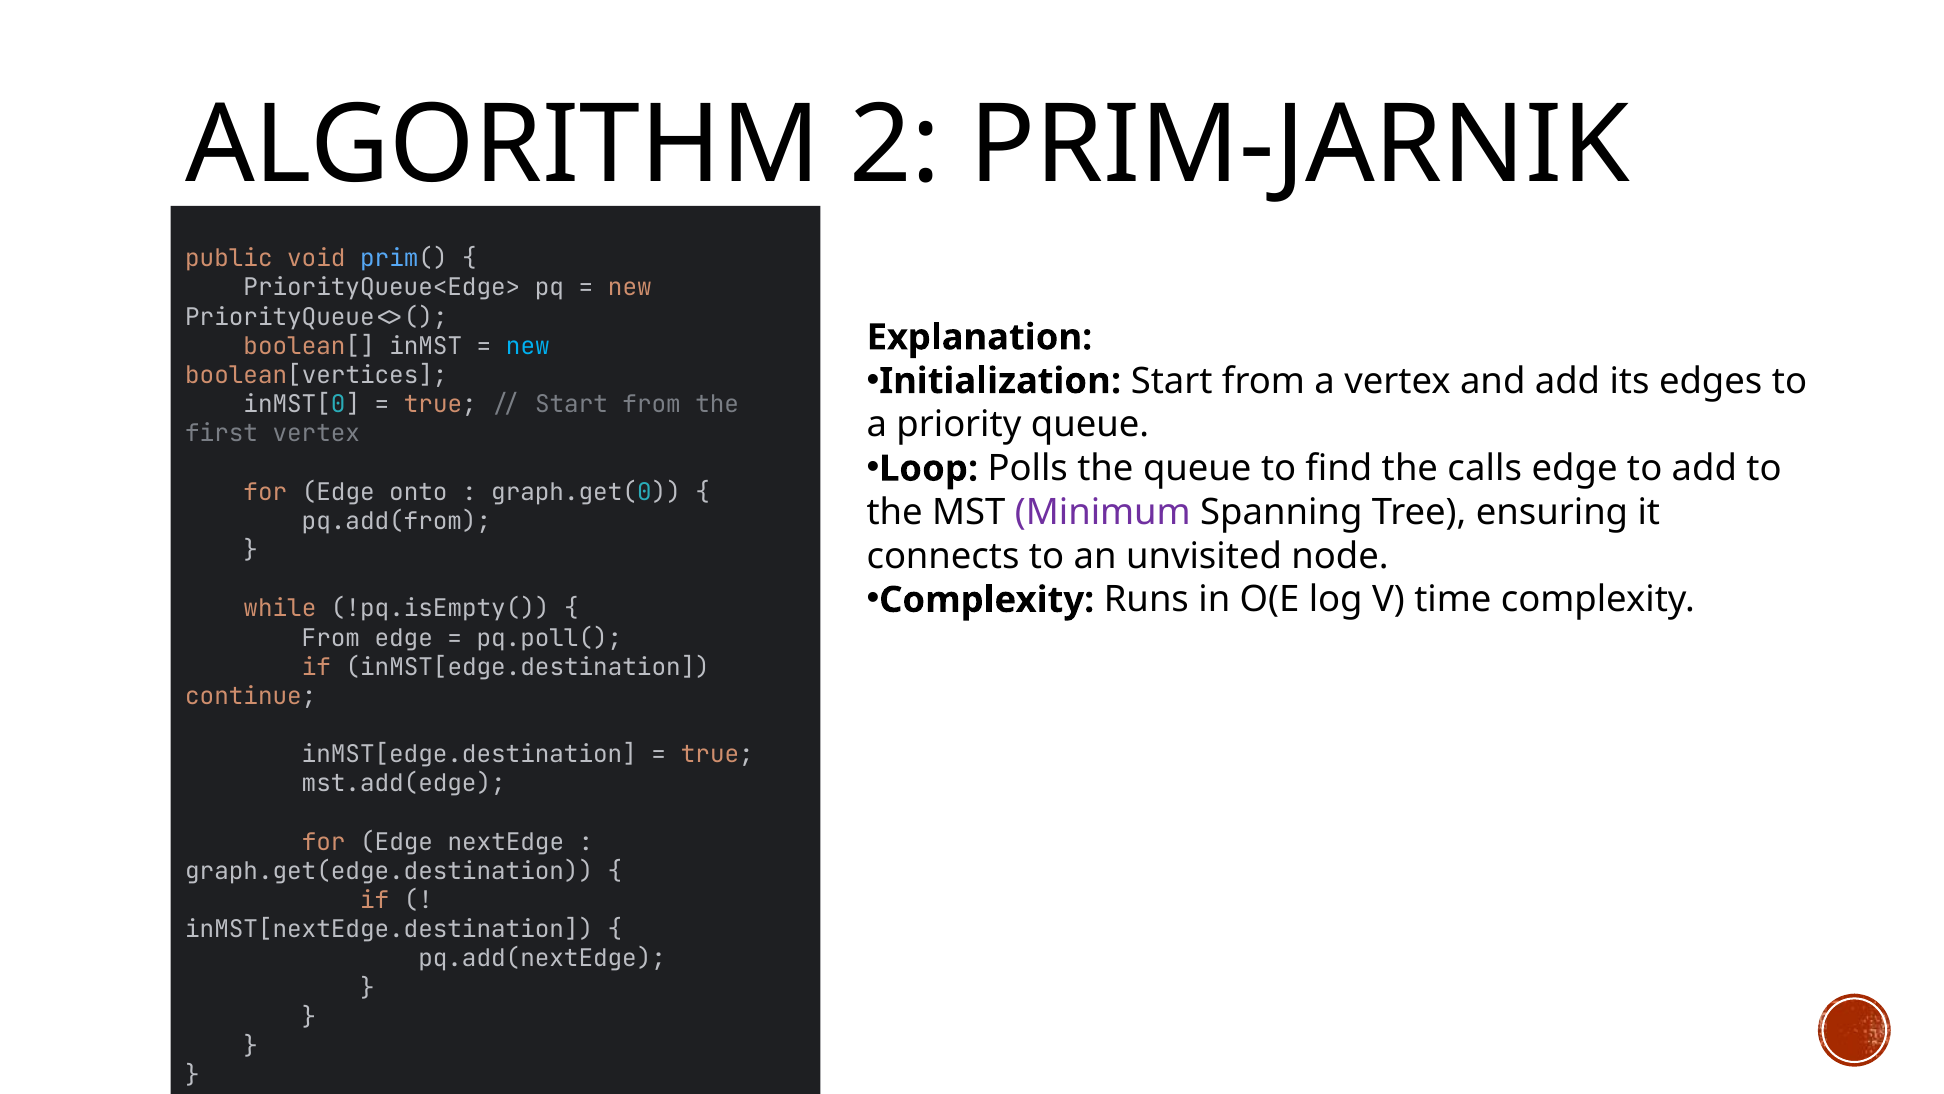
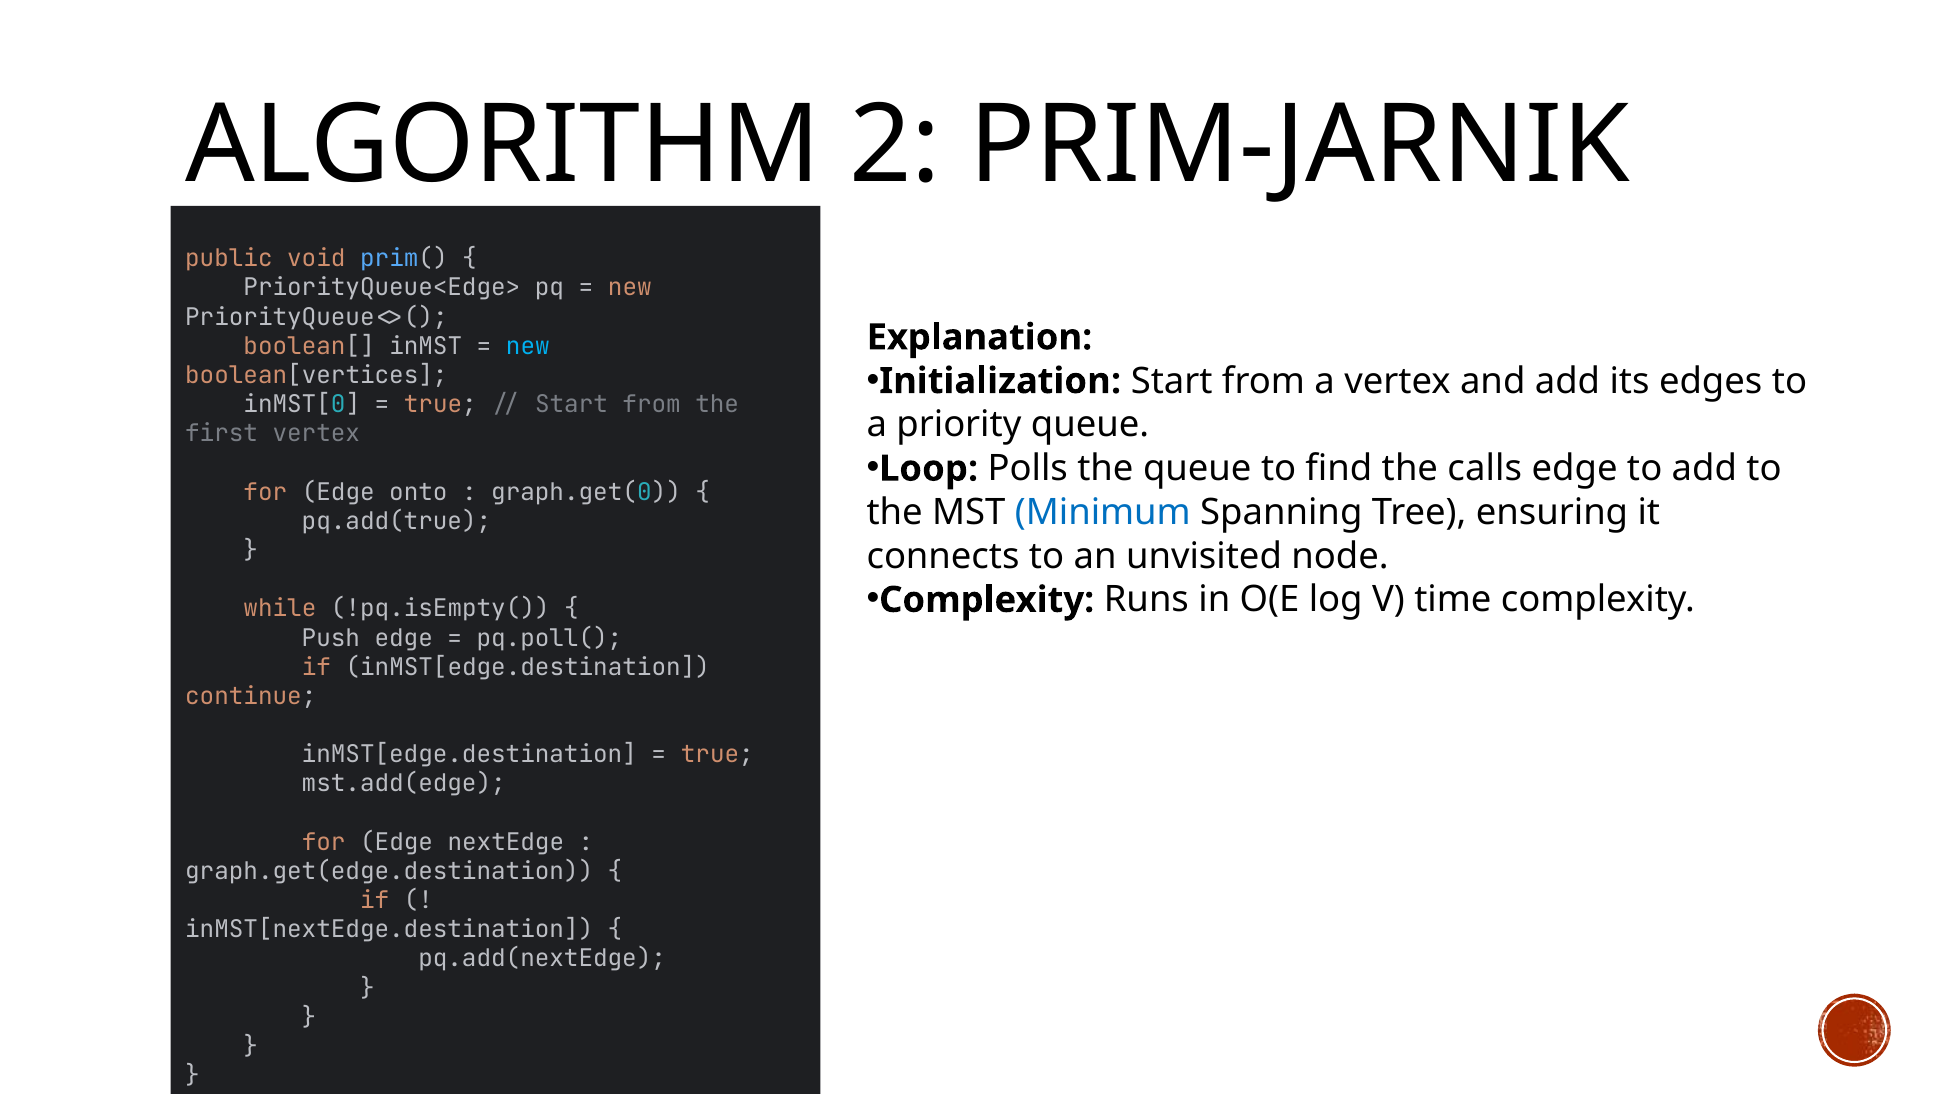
Minimum colour: purple -> blue (1103, 512)
pq.add(from: pq.add(from -> pq.add(true (396, 521)
From: From -> Push (331, 638)
